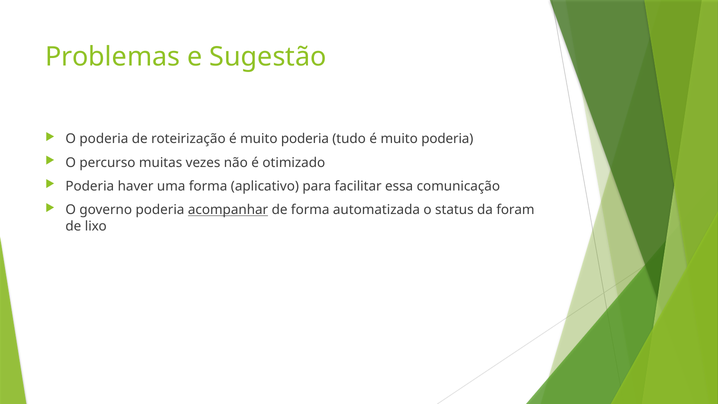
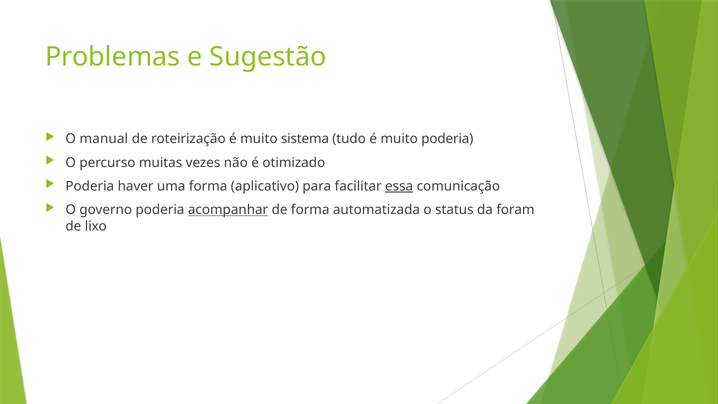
O poderia: poderia -> manual (104, 139)
roteirização é muito poderia: poderia -> sistema (305, 139)
essa underline: none -> present (399, 186)
